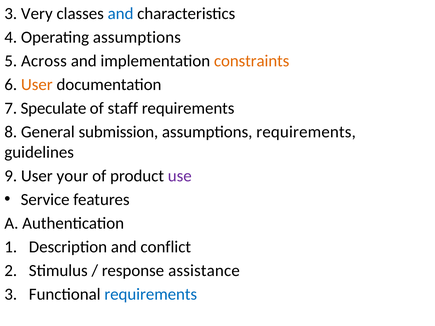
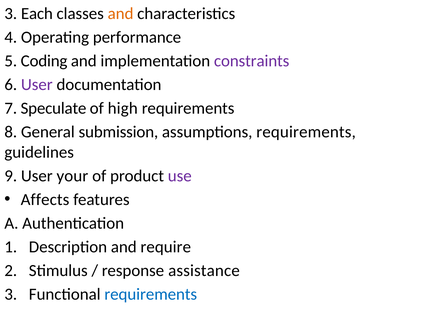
Very: Very -> Each (37, 14)
and colour: blue -> orange (121, 14)
Operating assumptions: assumptions -> performance (137, 37)
Across: Across -> Coding (44, 61)
constraints colour: orange -> purple (252, 61)
User colour: orange -> purple (37, 85)
staff: staff -> high (123, 108)
Service: Service -> Affects (45, 200)
conflict: conflict -> require (166, 247)
